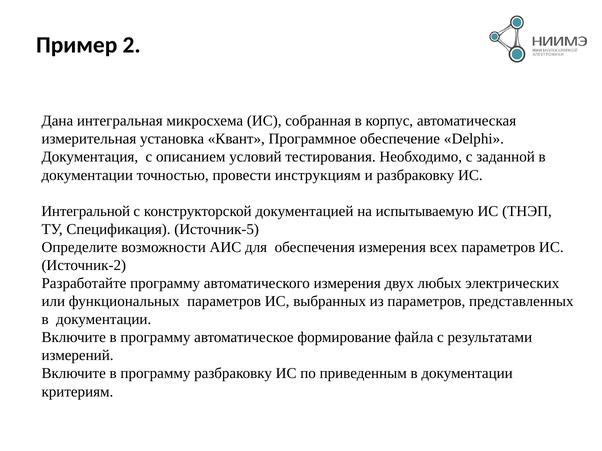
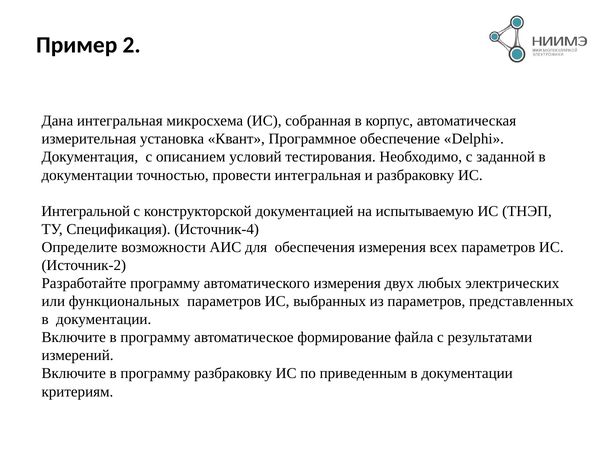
провести инструкциям: инструкциям -> интегральная (318, 175)
Источник-5: Источник-5 -> Источник-4 (217, 229)
